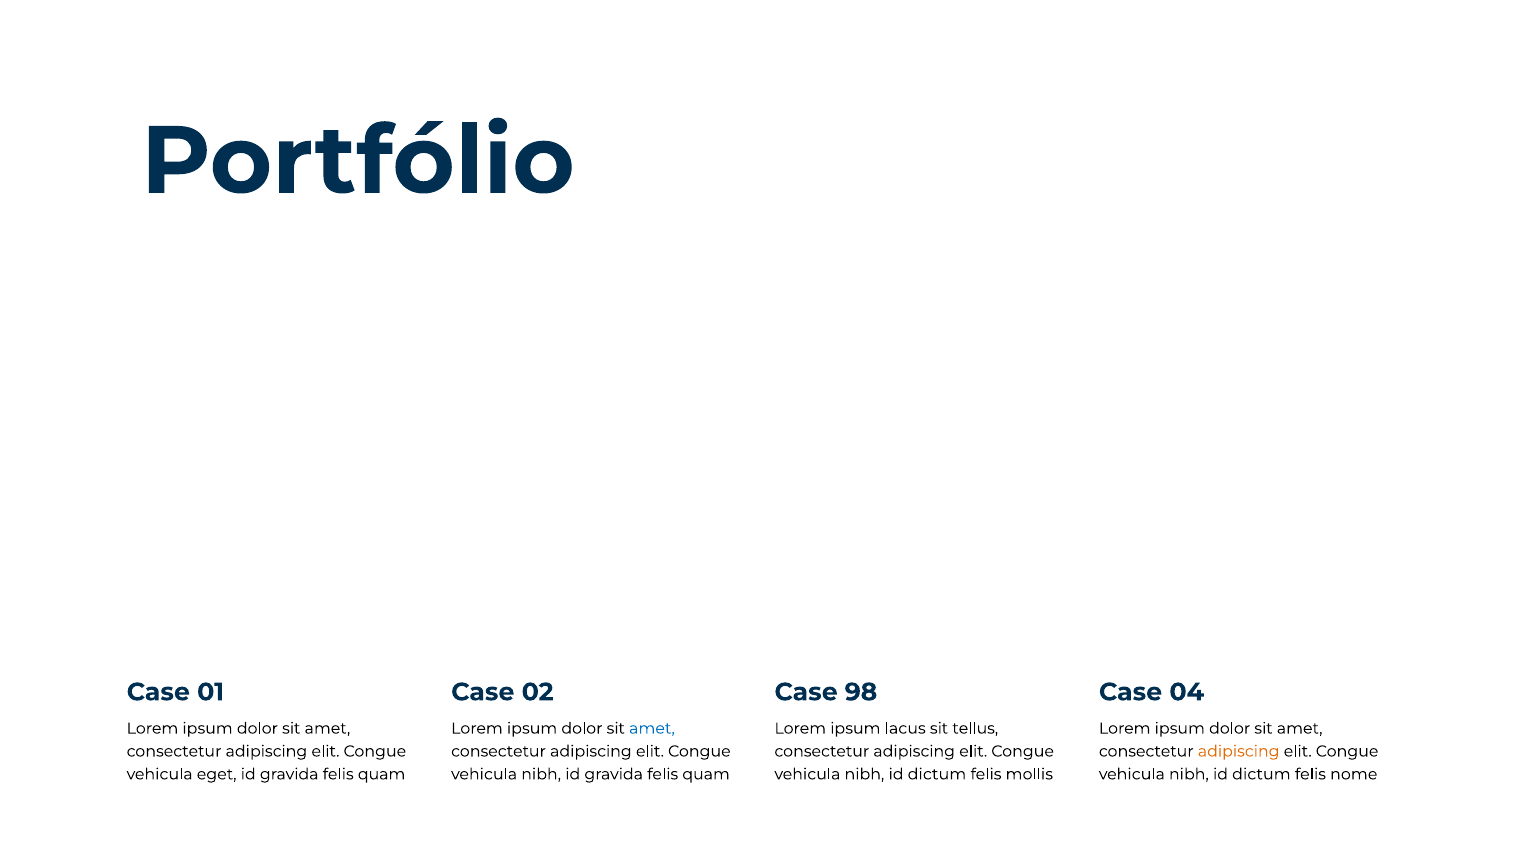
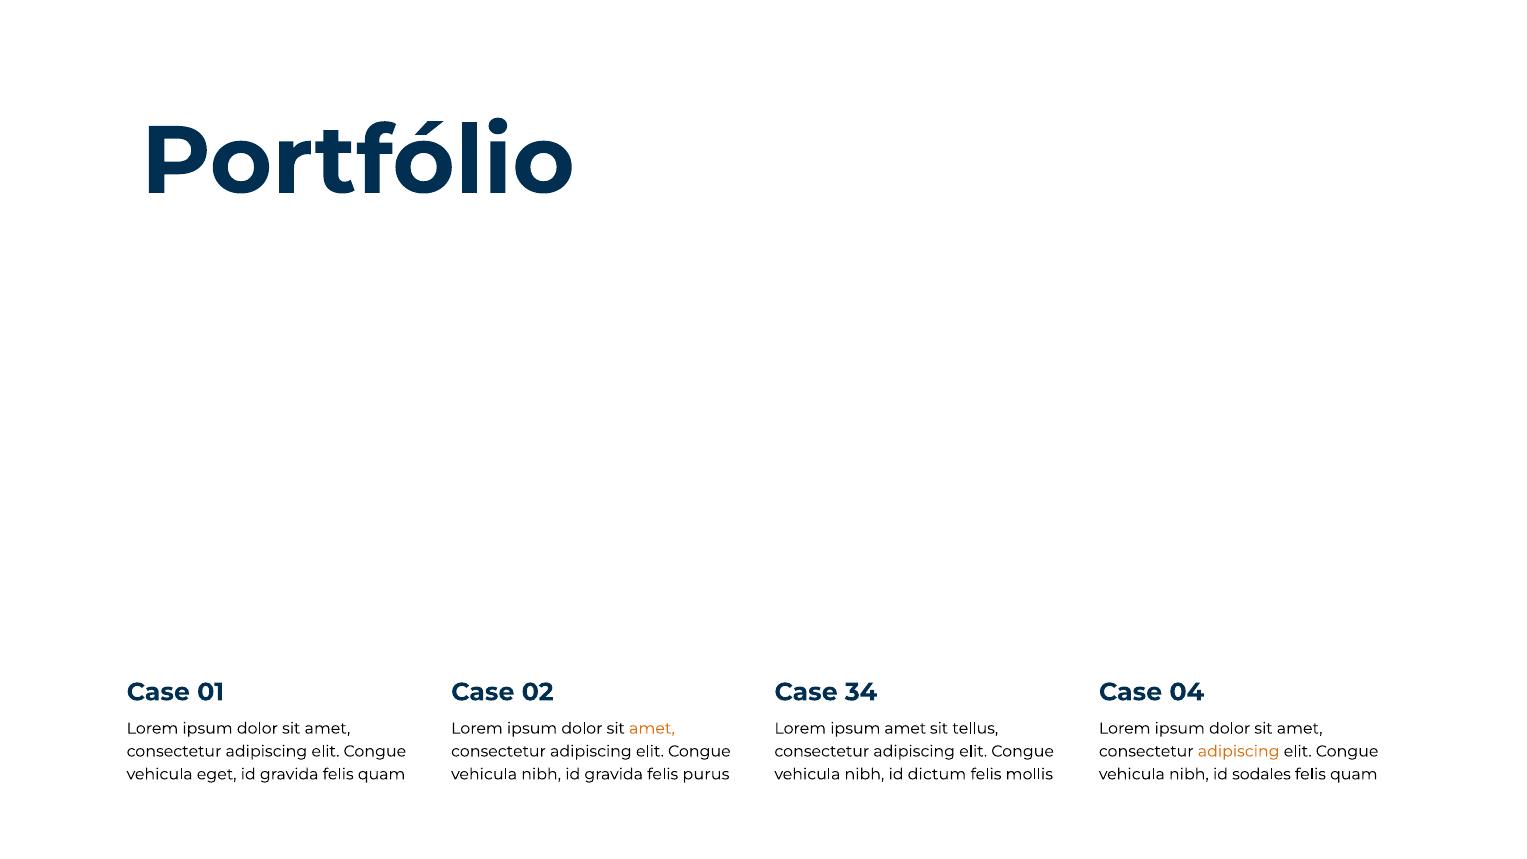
98: 98 -> 34 (861, 692)
amet colour: blue -> orange (652, 728)
ipsum lacus: lacus -> amet (905, 728)
quam: quam -> purus (706, 774)
dictum: dictum -> sodales (1261, 774)
nome: nome -> quam (1354, 774)
